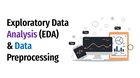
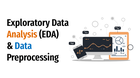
Analysis colour: purple -> orange (22, 35)
